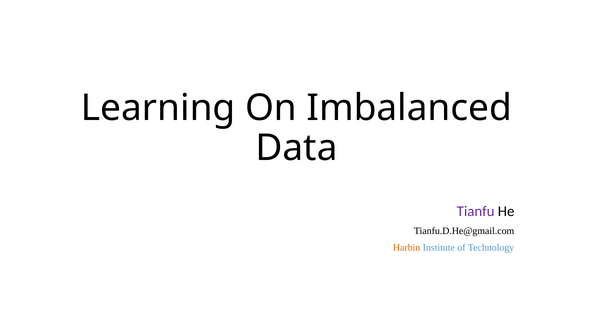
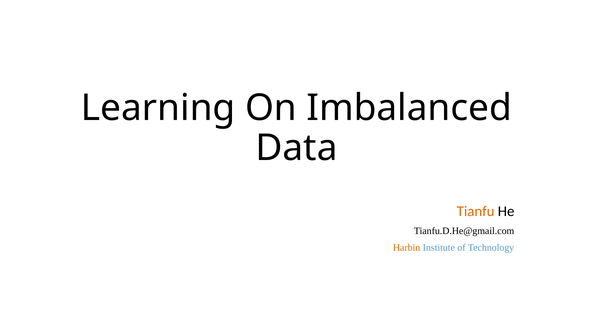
Tianfu colour: purple -> orange (476, 212)
